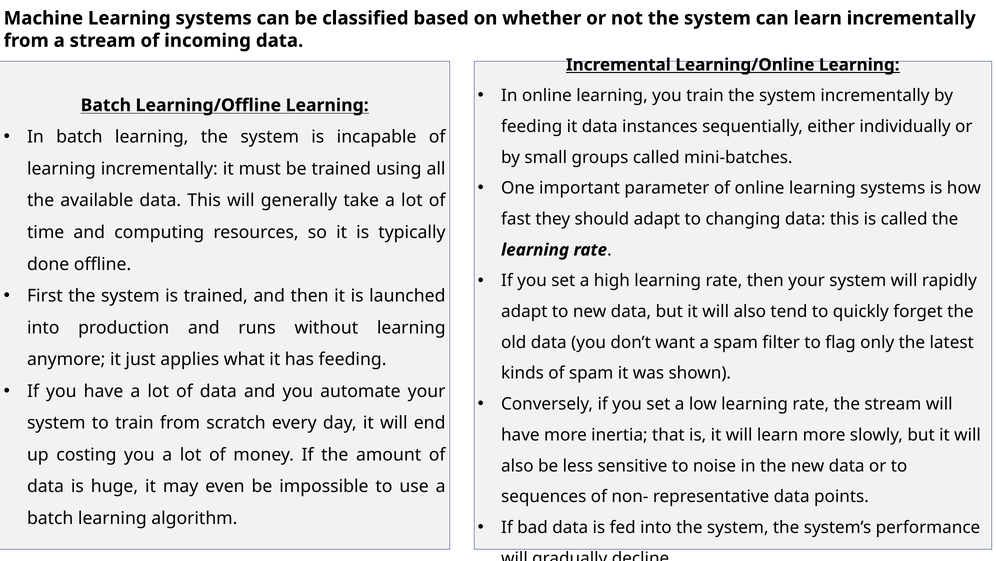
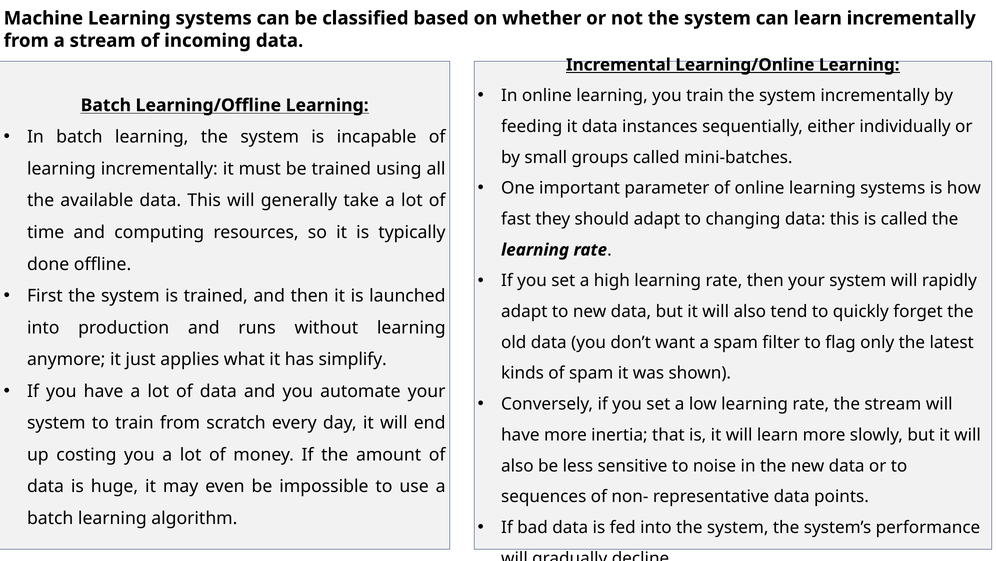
has feeding: feeding -> simplify (353, 359)
